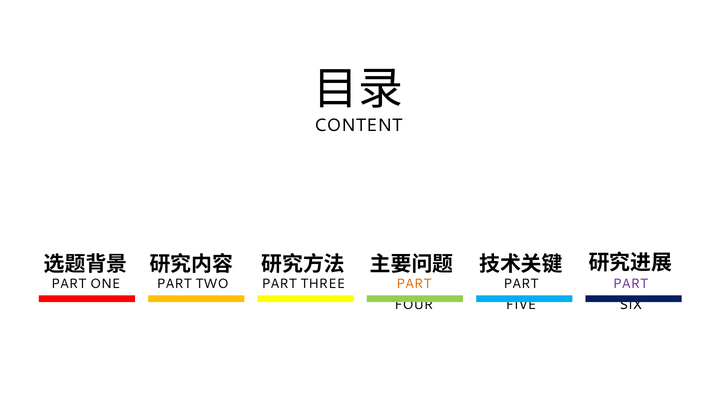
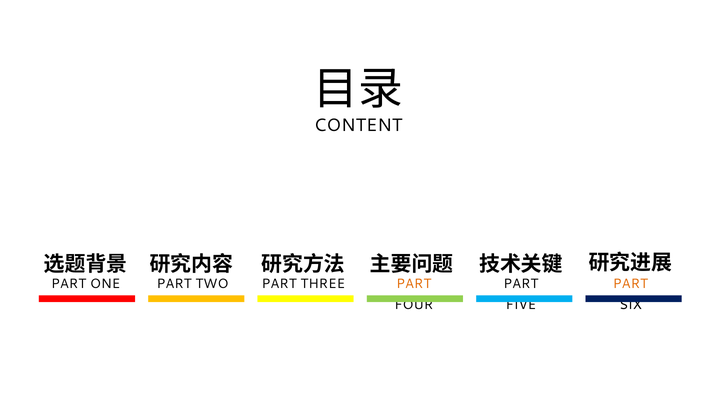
PART colour: purple -> orange (630, 284)
